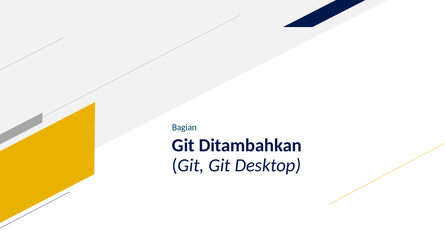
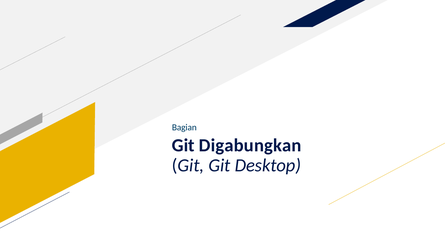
Ditambahkan: Ditambahkan -> Digabungkan (250, 146)
